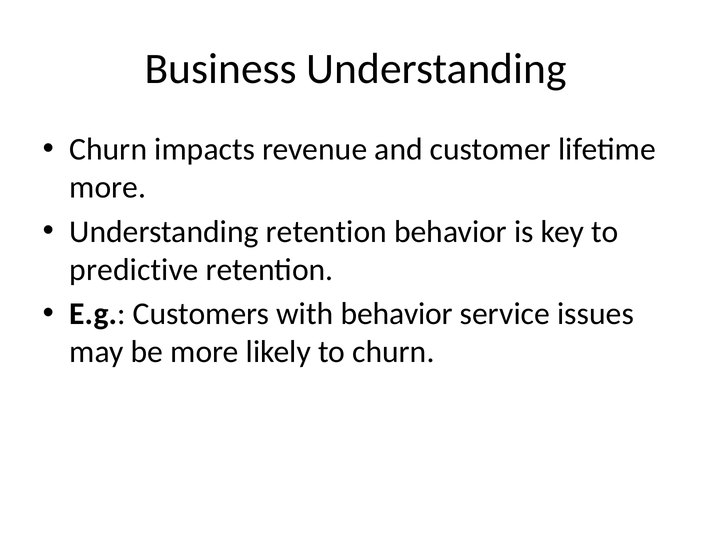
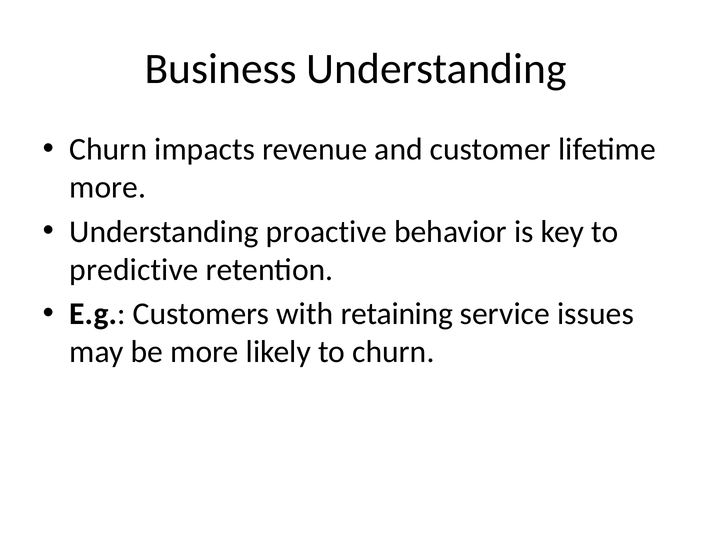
Understanding retention: retention -> proactive (326, 232)
with behavior: behavior -> retaining (397, 314)
